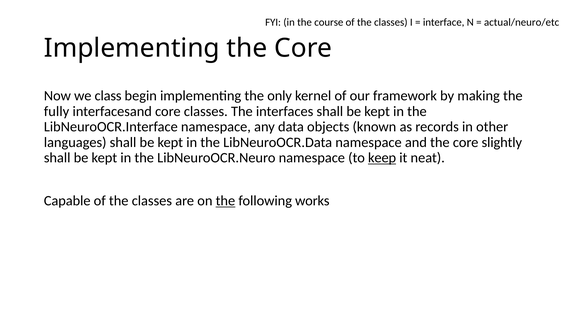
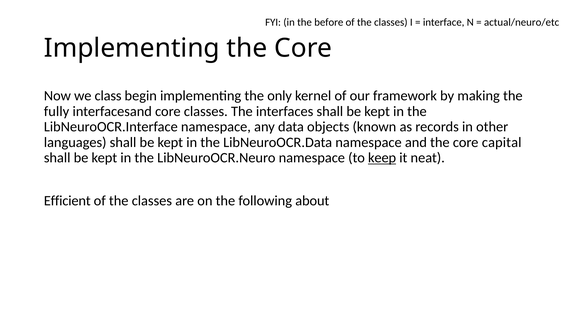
course: course -> before (329, 22)
slightly: slightly -> capital (502, 142)
Capable: Capable -> Efficient (67, 201)
the underline: present -> none (225, 201)
works: works -> about (312, 201)
